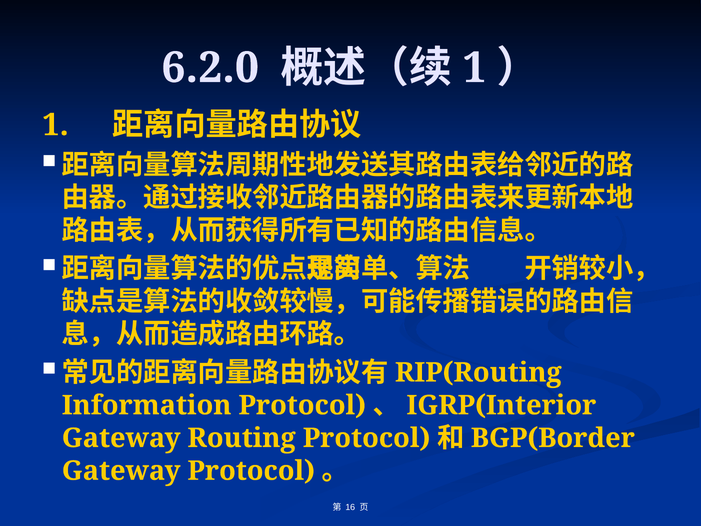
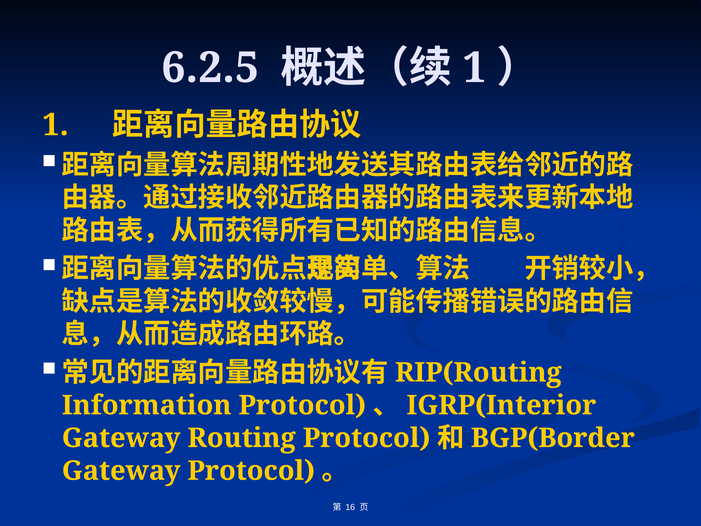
6.2.0: 6.2.0 -> 6.2.5 (210, 68)
